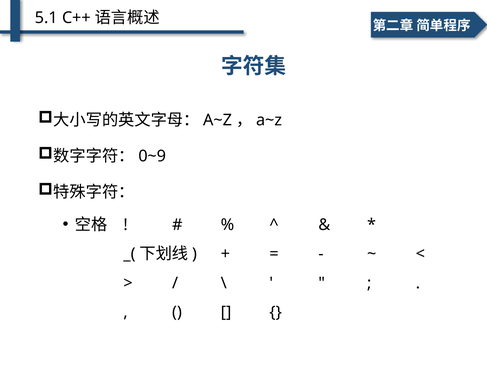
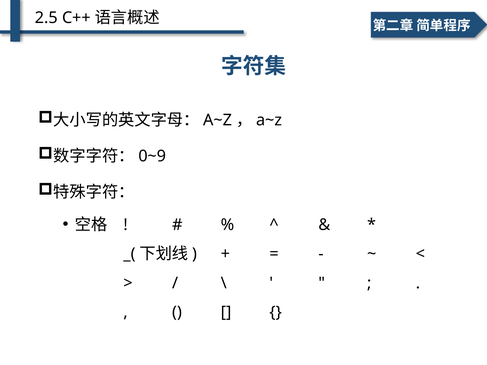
5.1: 5.1 -> 2.5 (46, 18)
